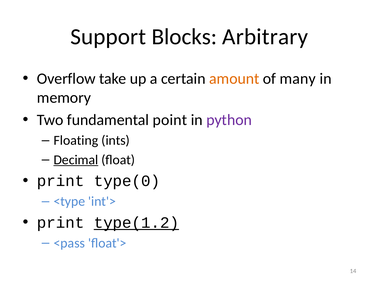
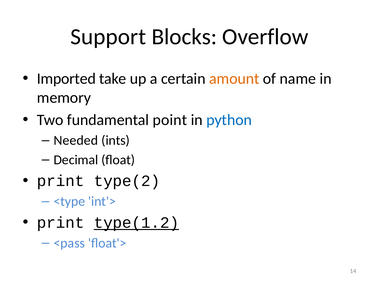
Arbitrary: Arbitrary -> Overflow (265, 37)
Overflow: Overflow -> Imported (66, 79)
many: many -> name (298, 79)
python colour: purple -> blue (229, 120)
Floating: Floating -> Needed (76, 141)
Decimal underline: present -> none (76, 160)
type(0: type(0 -> type(2 (127, 181)
